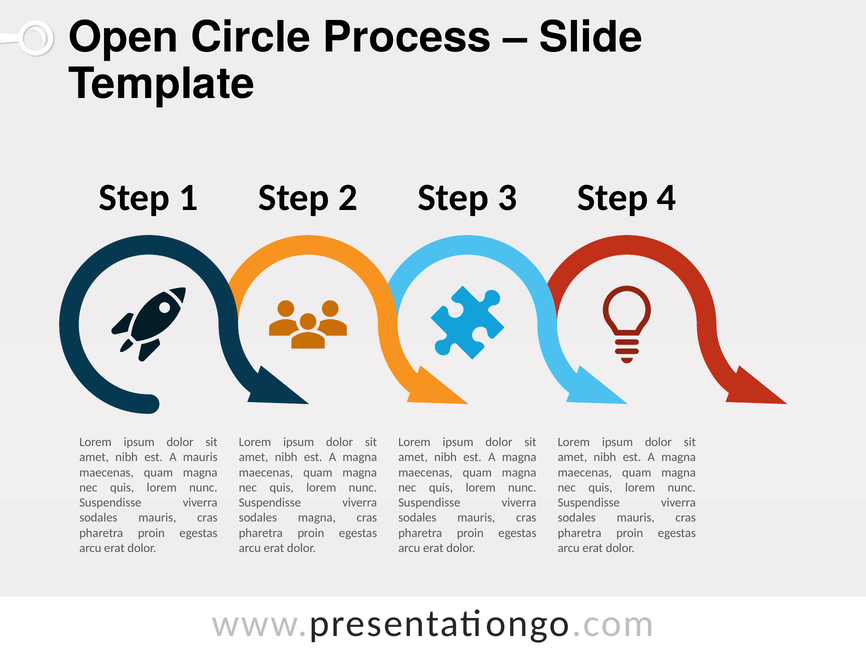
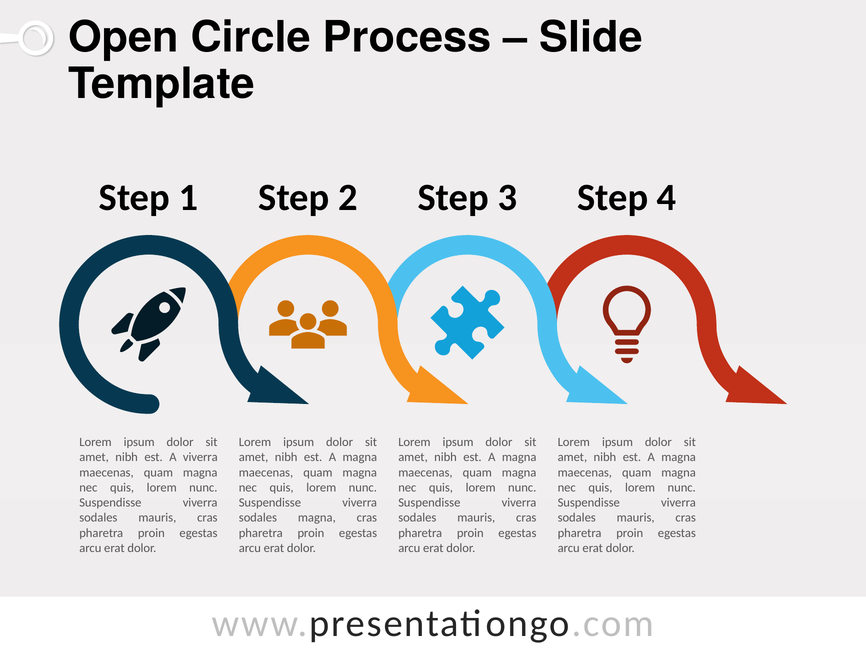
A mauris: mauris -> viverra (200, 458)
